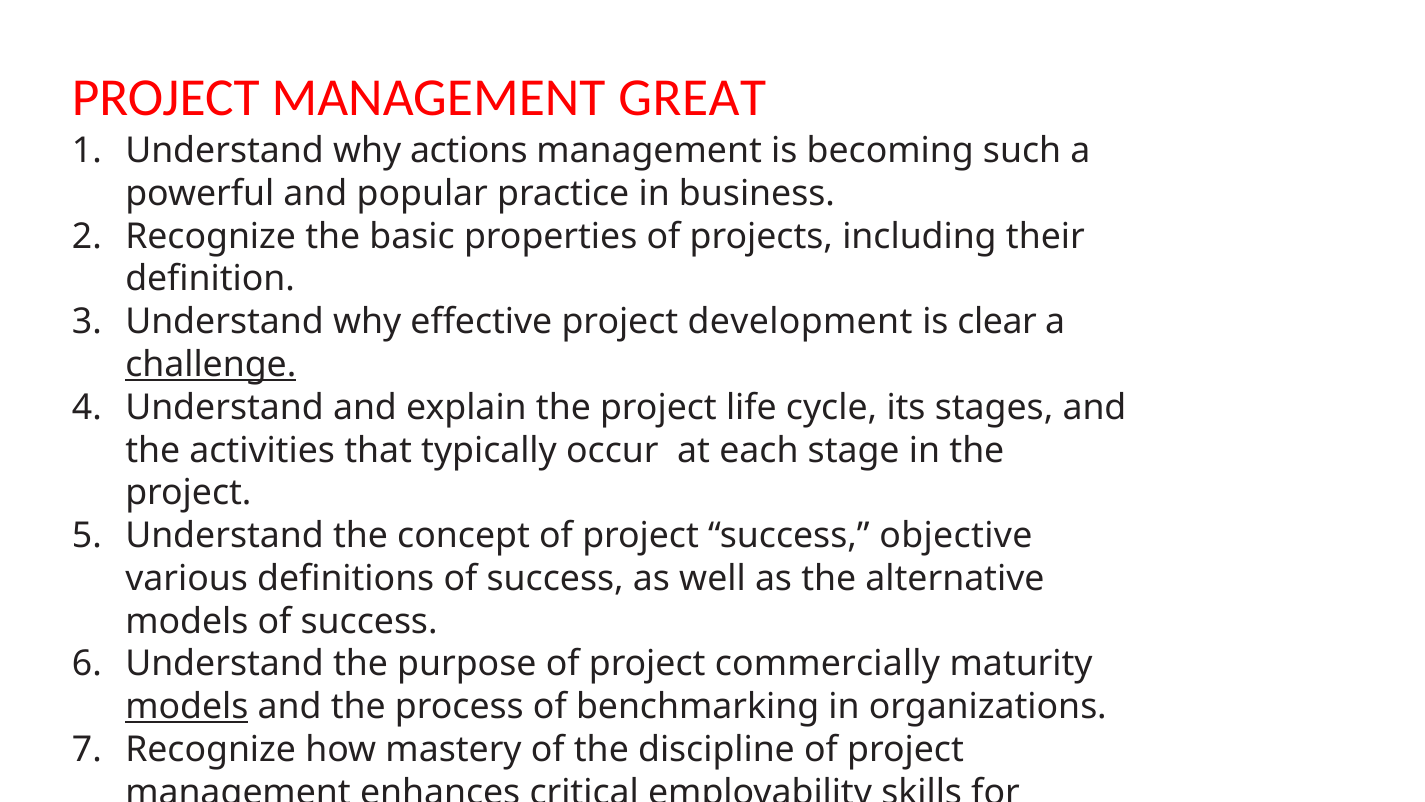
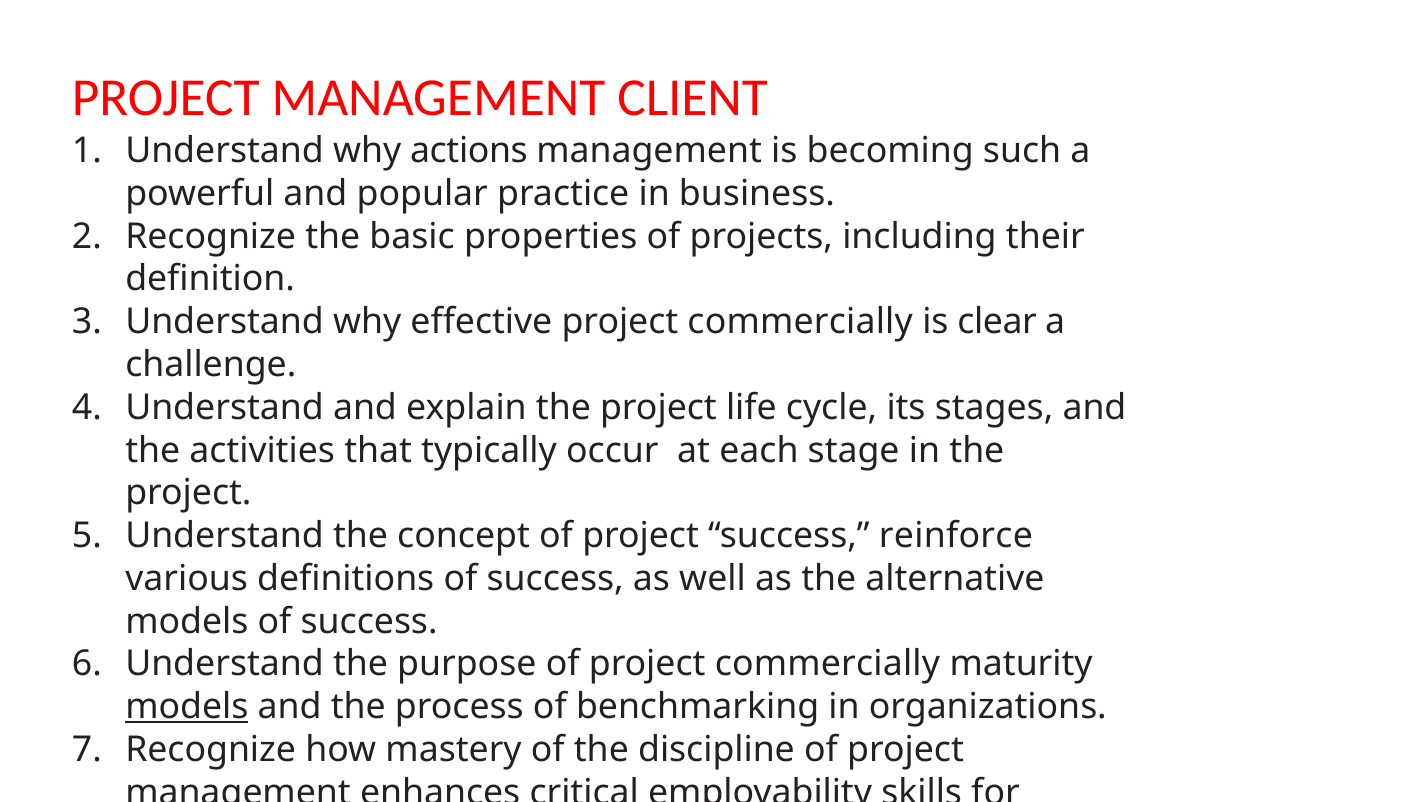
GREAT: GREAT -> CLIENT (693, 98)
effective project development: development -> commercially (800, 322)
challenge underline: present -> none (211, 364)
objective: objective -> reinforce (956, 535)
